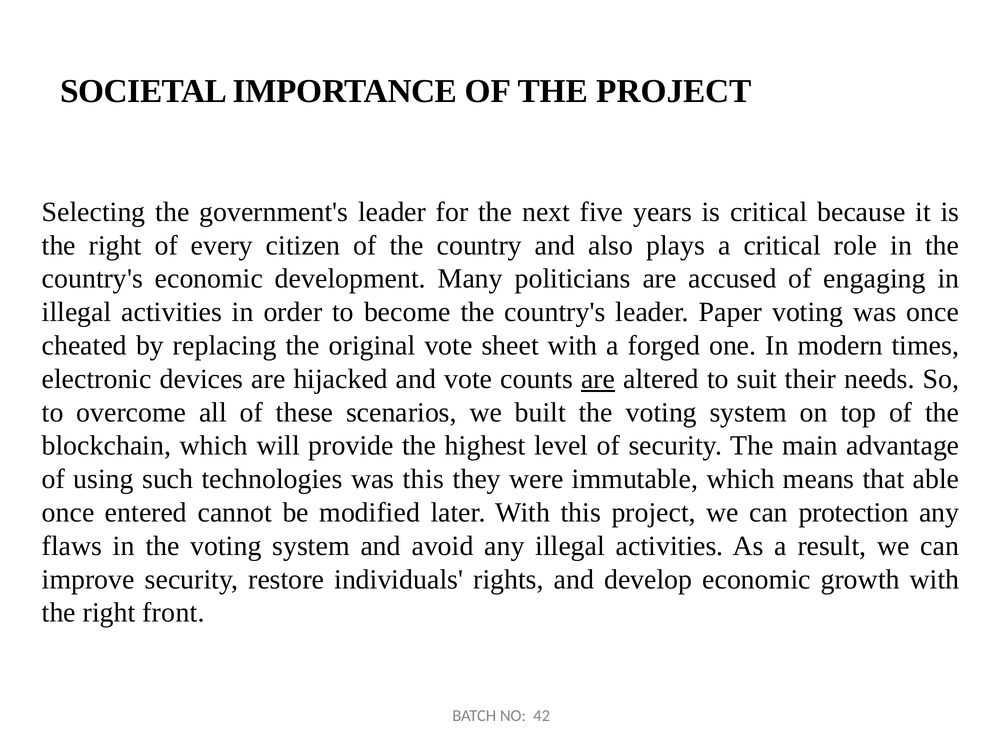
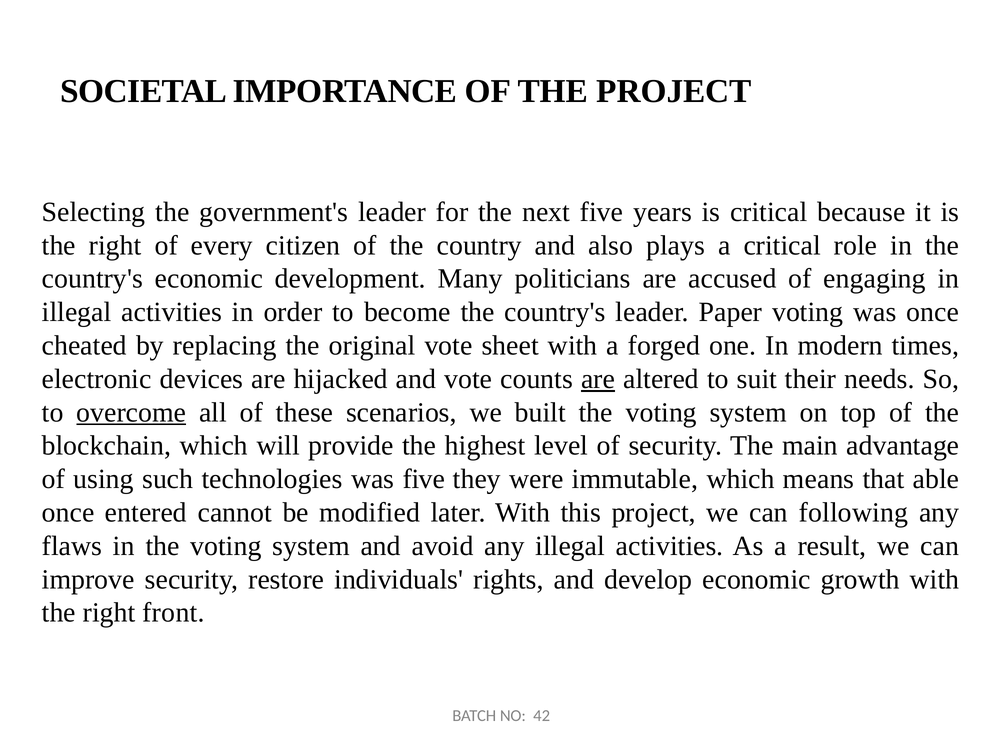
overcome underline: none -> present (131, 413)
was this: this -> five (424, 479)
protection: protection -> following (853, 513)
